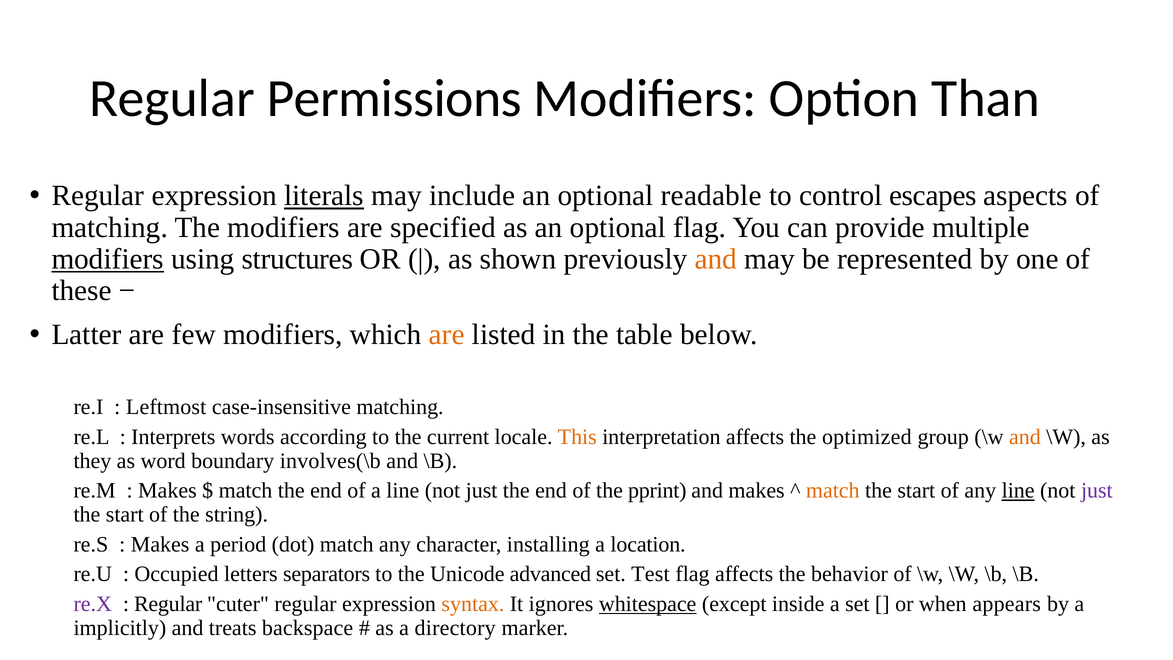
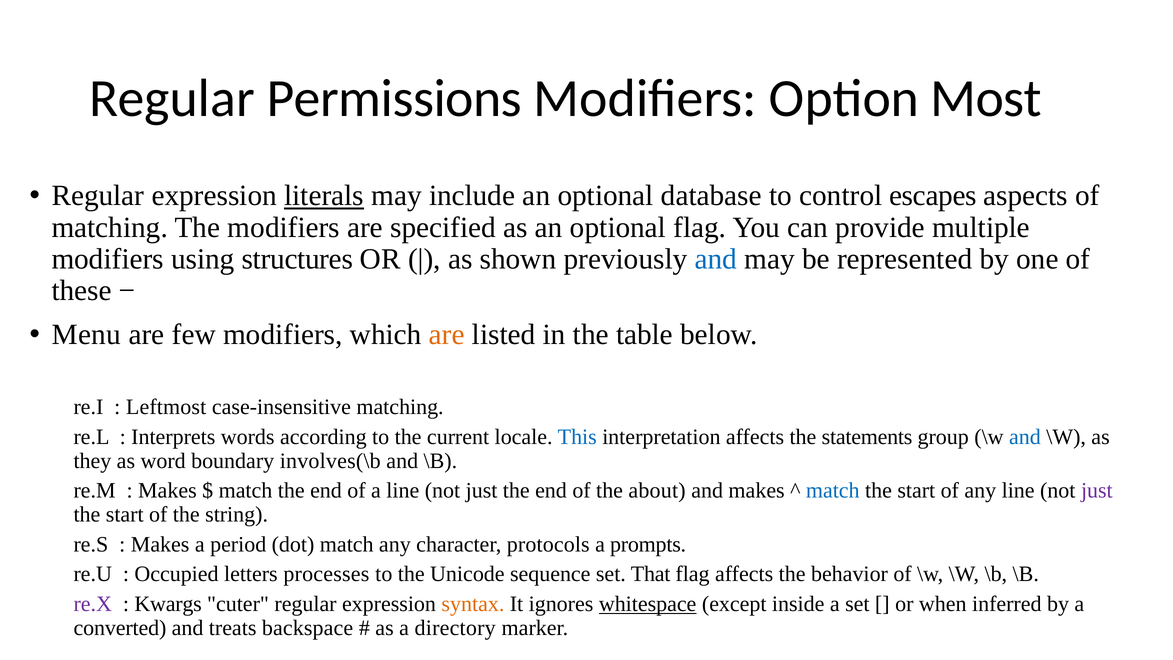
Than: Than -> Most (986, 99)
readable: readable -> database (711, 196)
modifiers underline: present -> none (108, 259)
and colour: orange -> blue (716, 259)
Latter: Latter -> Menu (86, 335)
This colour: orange -> blue (577, 437)
optimized: optimized -> statements (867, 437)
and colour: orange -> blue (1025, 437)
pprint: pprint -> about (657, 491)
match colour: orange -> blue (833, 491)
line underline: present -> none (1018, 491)
installing: installing -> protocols (548, 544)
location: location -> prompts (648, 544)
separators: separators -> processes (326, 574)
advanced: advanced -> sequence (550, 574)
Test: Test -> That (651, 574)
Regular: Regular -> Kwargs (168, 604)
appears: appears -> inferred (1007, 604)
implicitly: implicitly -> converted (120, 628)
